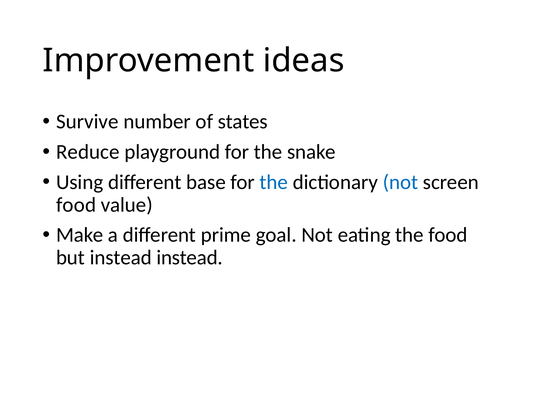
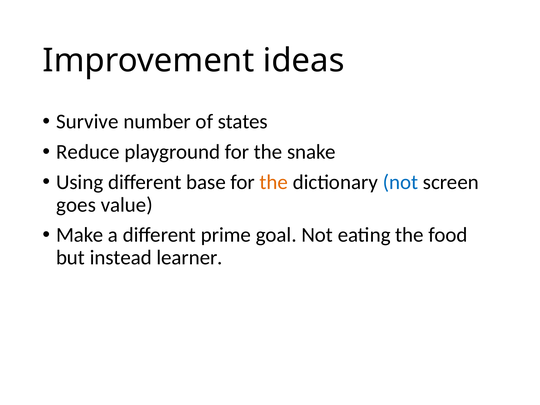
the colour: blue -> orange (274, 182)
food: food -> goes (76, 205)
instead instead: instead -> learner (190, 258)
